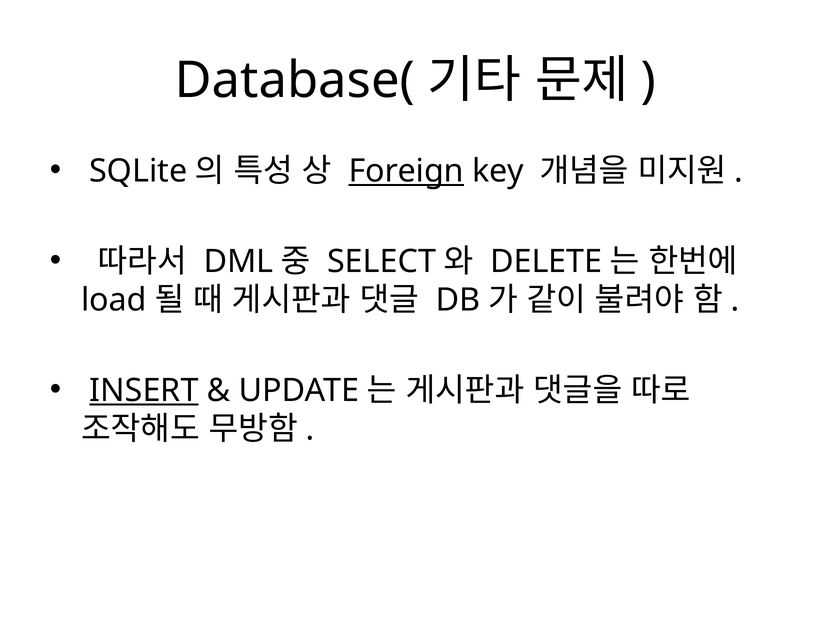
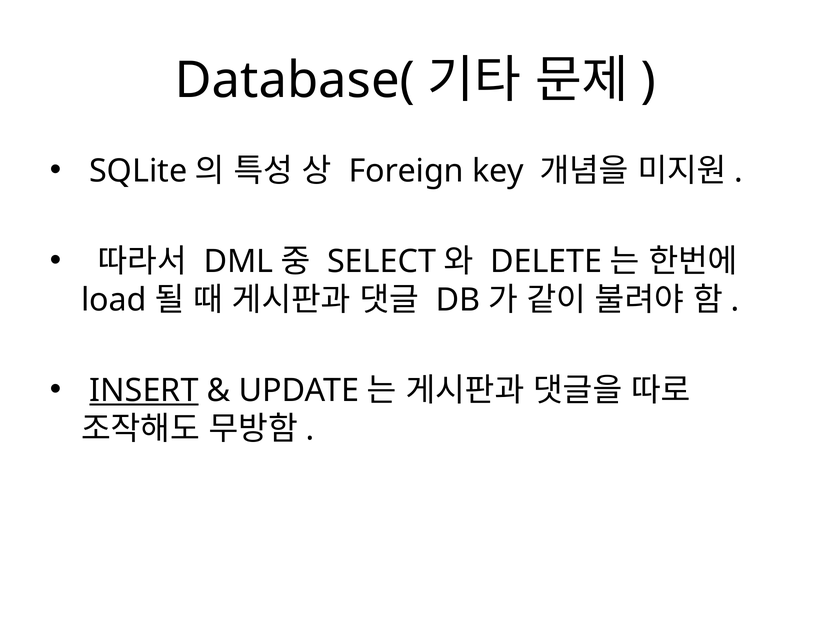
Foreign underline: present -> none (406, 171)
